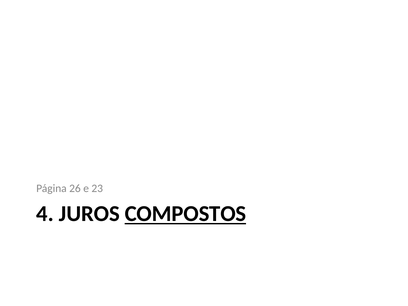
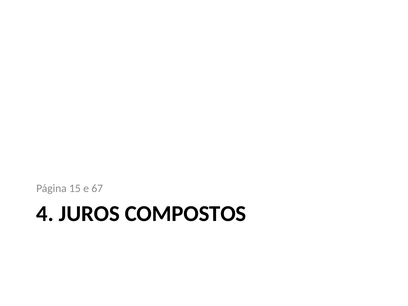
26: 26 -> 15 (75, 189)
23: 23 -> 67 (97, 189)
COMPOSTOS underline: present -> none (186, 214)
